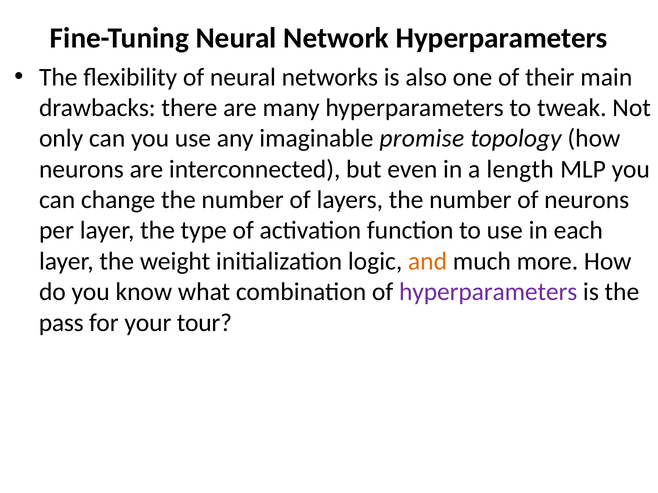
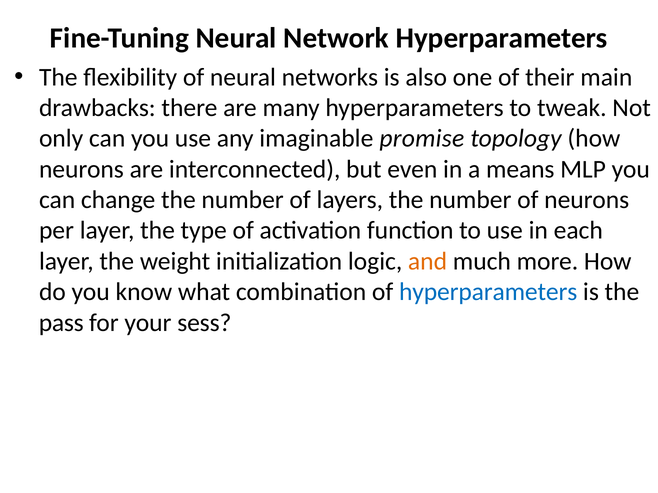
length: length -> means (520, 169)
hyperparameters colour: purple -> blue (488, 292)
tour: tour -> sess (204, 323)
